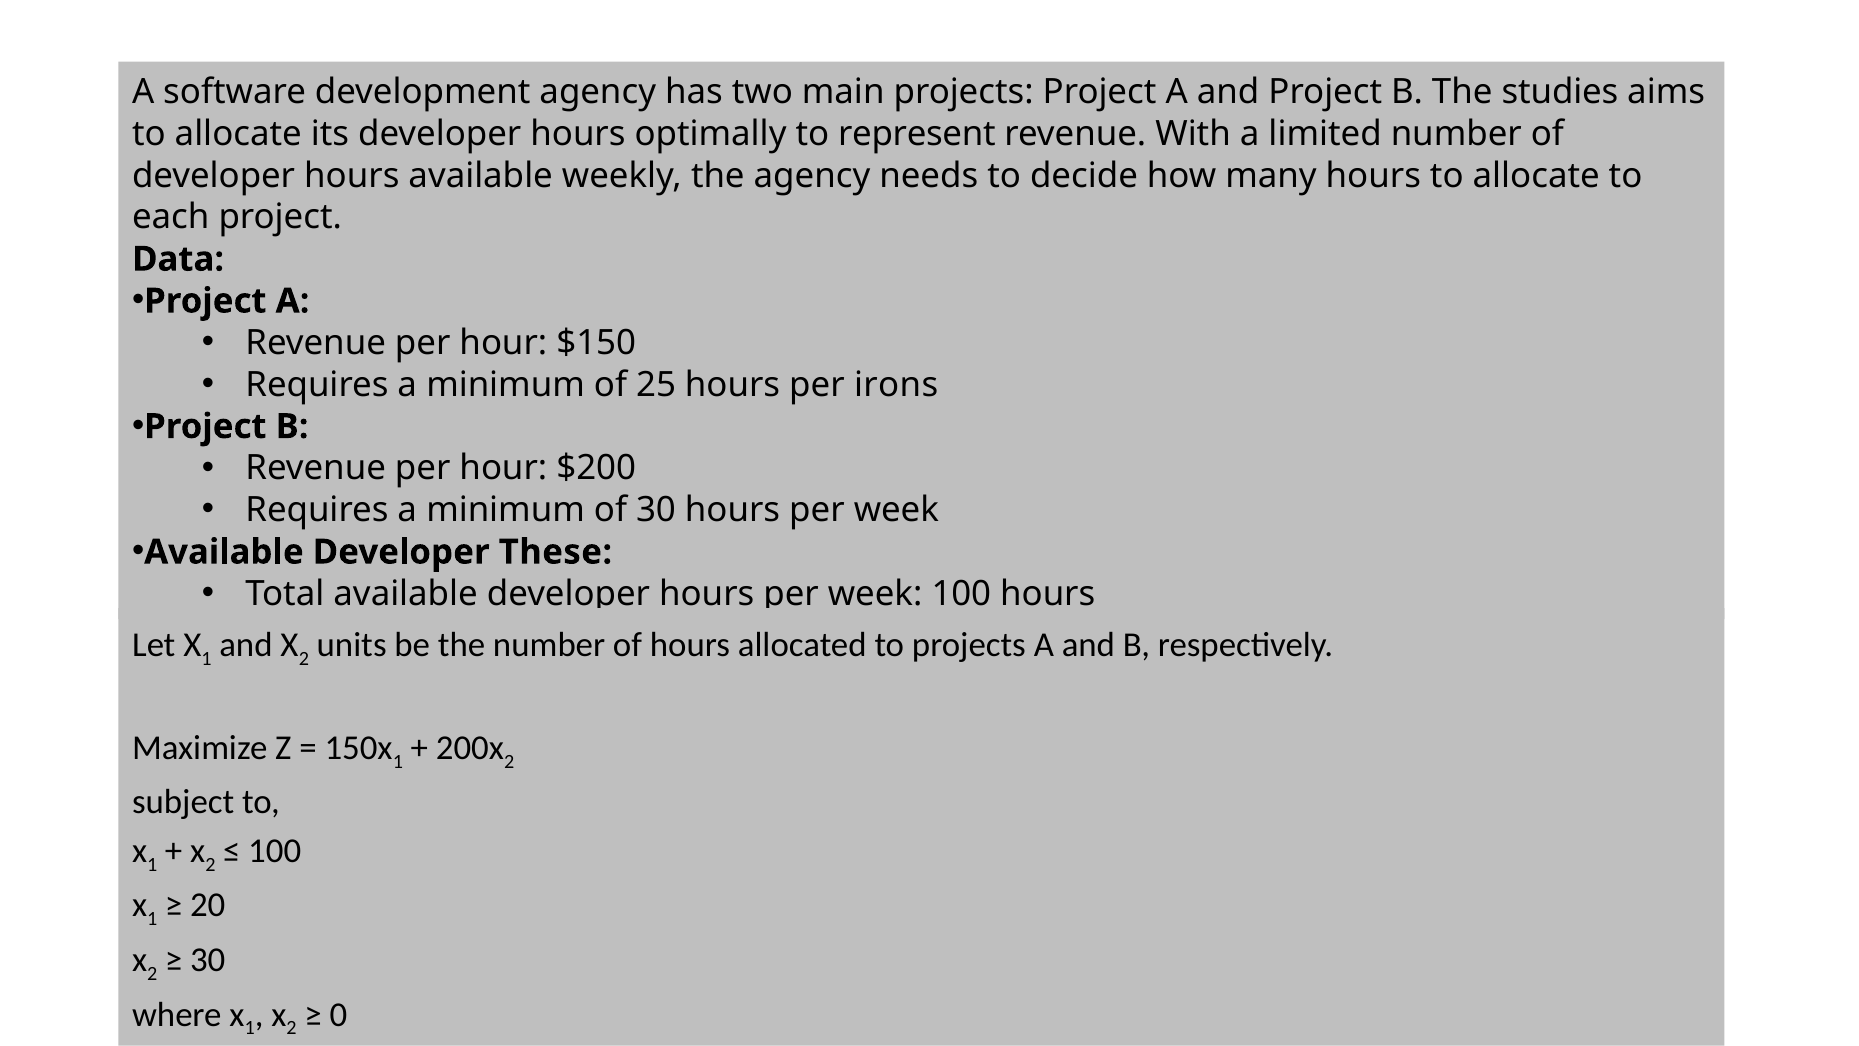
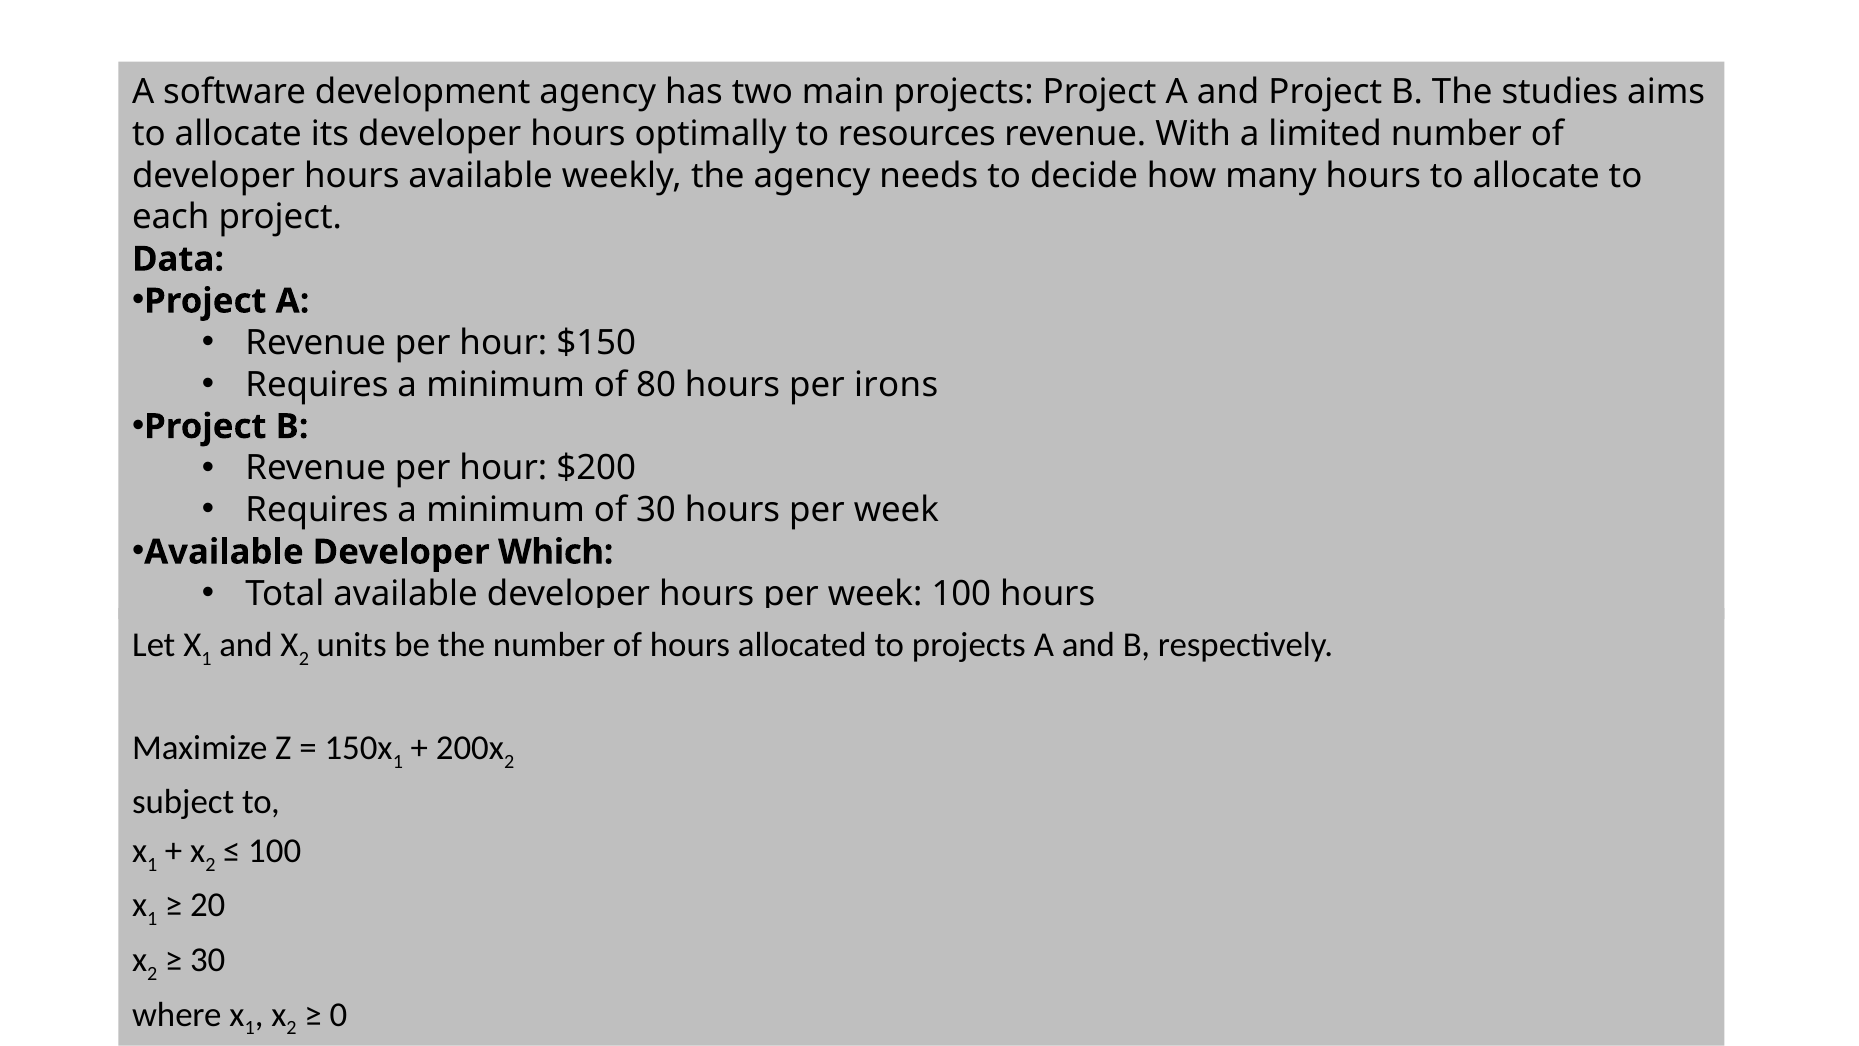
represent: represent -> resources (917, 134)
25: 25 -> 80 (656, 385)
These: These -> Which (556, 552)
